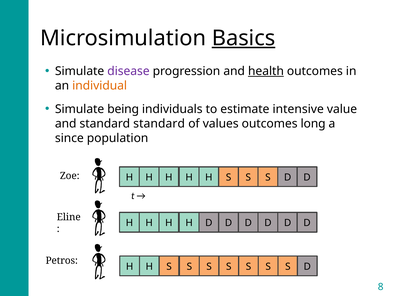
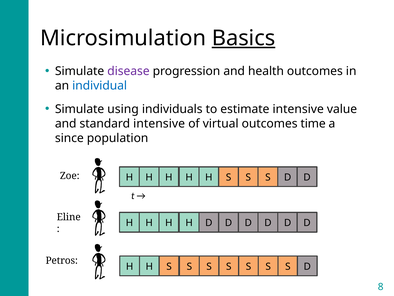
health underline: present -> none (266, 71)
individual colour: orange -> blue (100, 86)
being: being -> using (123, 109)
standard standard: standard -> intensive (159, 123)
values: values -> virtual (221, 123)
long: long -> time (313, 123)
